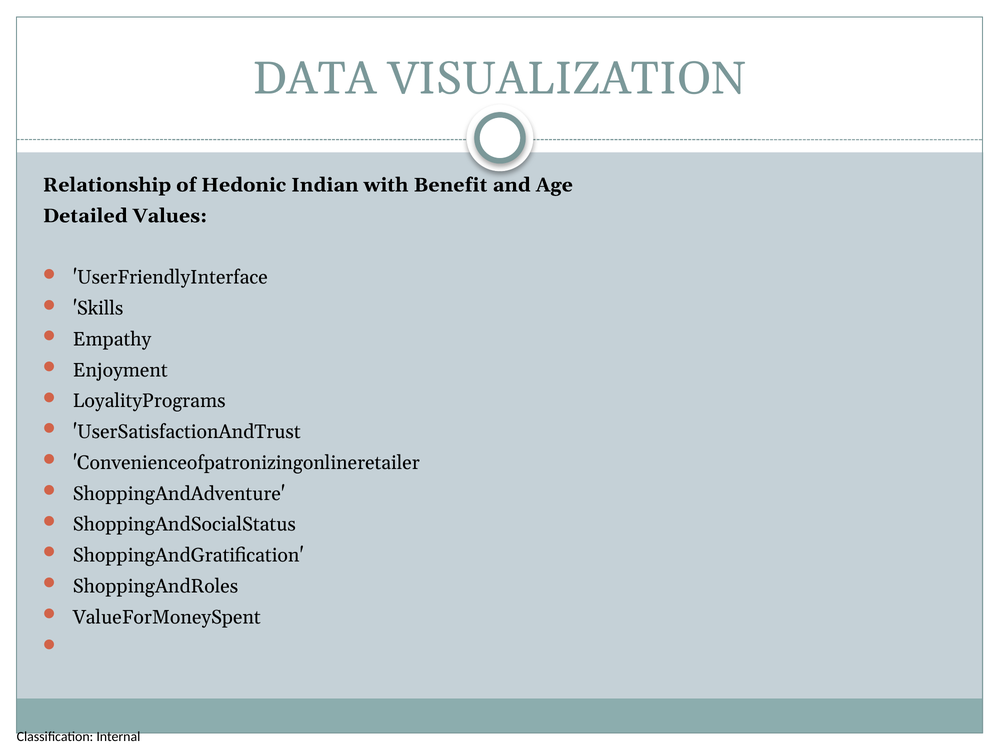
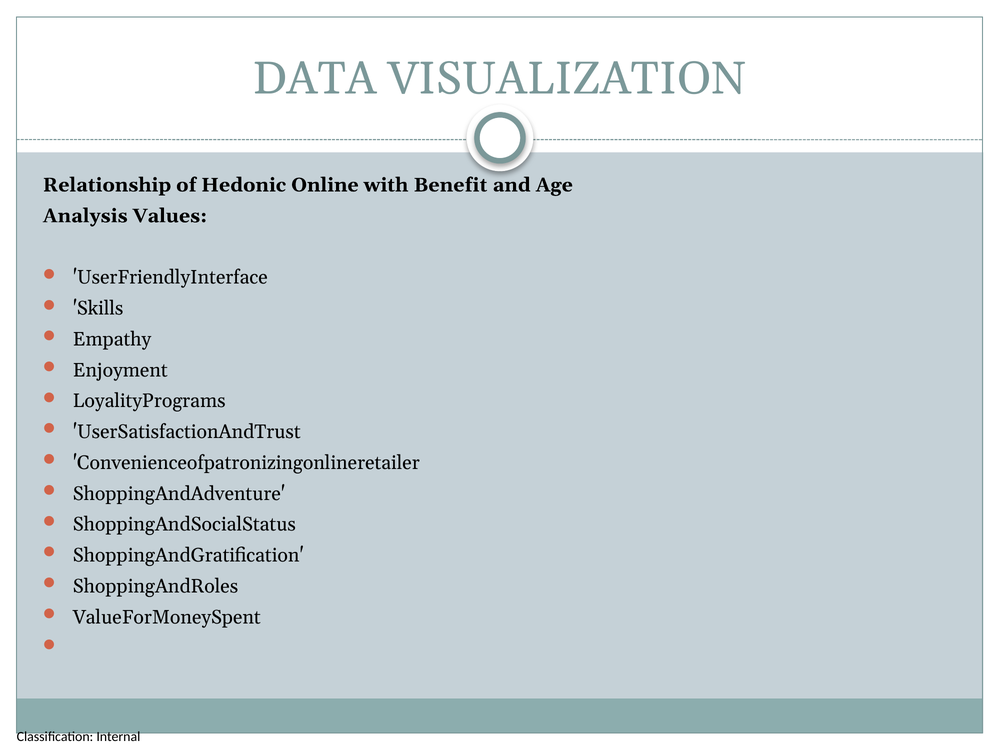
Indian: Indian -> Online (325, 185)
Detailed: Detailed -> Analysis (85, 216)
